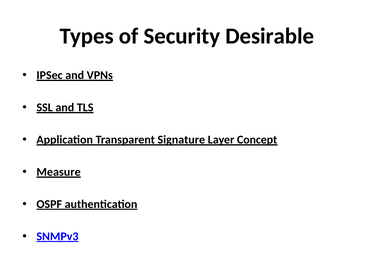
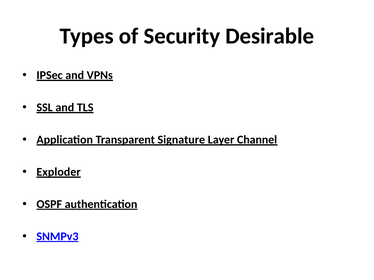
Concept: Concept -> Channel (257, 140)
Measure: Measure -> Exploder (59, 172)
